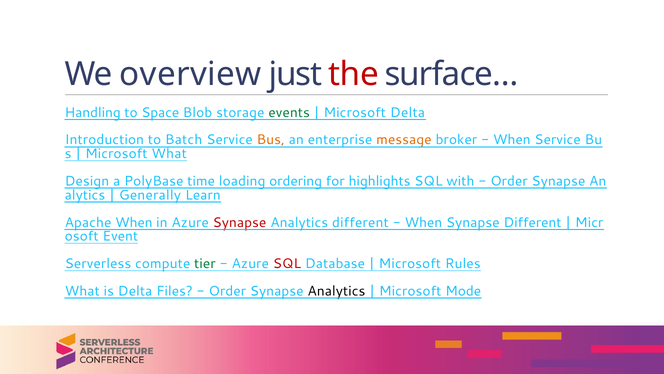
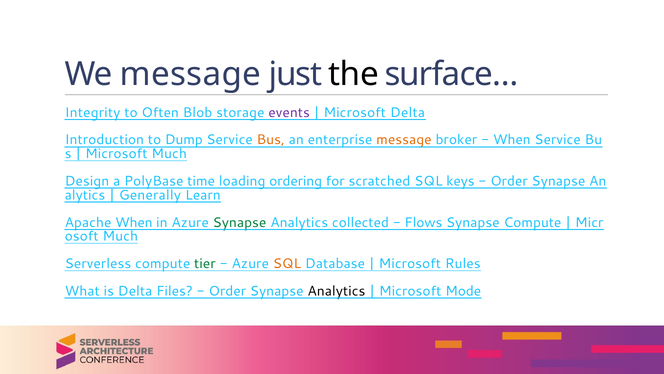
We overview: overview -> message (190, 74)
the colour: red -> black (354, 74)
Handling: Handling -> Integrity (93, 112)
Space: Space -> Often (160, 112)
events colour: green -> purple (289, 112)
Batch: Batch -> Dump (184, 140)
Microsoft What: What -> Much (169, 154)
highlights: highlights -> scratched (379, 181)
with: with -> keys (460, 181)
Synapse colour: red -> green (240, 222)
Analytics different: different -> collected (360, 222)
When: When -> Flows (423, 222)
Synapse Different: Different -> Compute (532, 222)
Event: Event -> Much (120, 236)
SQL colour: red -> orange (287, 263)
